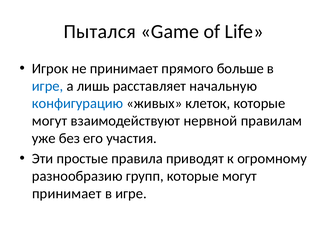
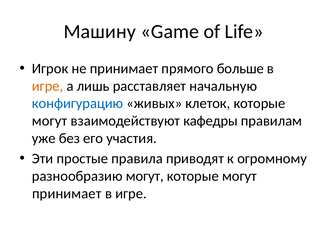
Пытался: Пытался -> Машину (100, 32)
игре colour: blue -> orange (48, 86)
нервной: нервной -> кафедры (211, 121)
разнообразию групп: групп -> могут (145, 176)
